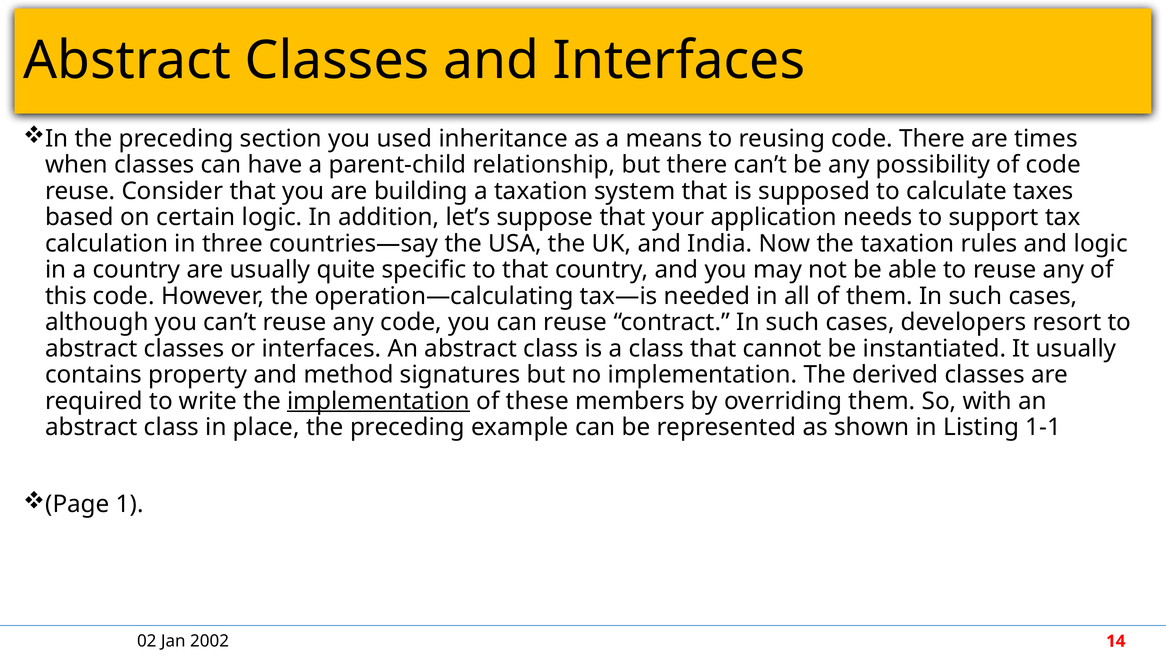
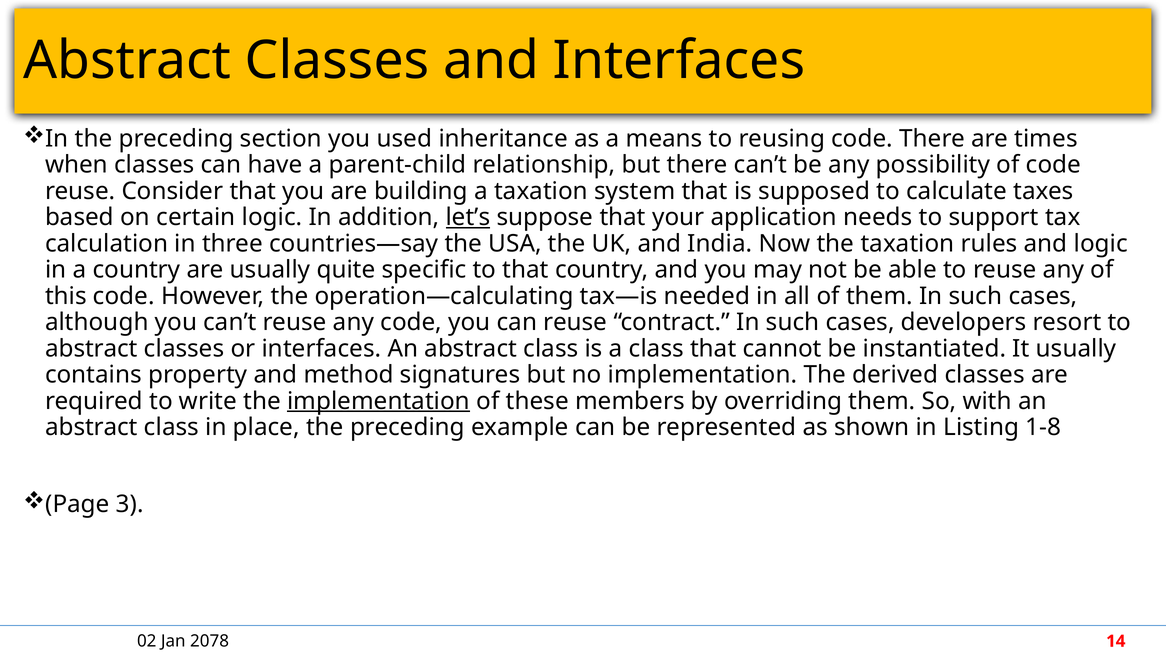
let’s underline: none -> present (468, 217)
1-1: 1-1 -> 1-8 (1043, 427)
1: 1 -> 3 (130, 504)
2002: 2002 -> 2078 (210, 641)
